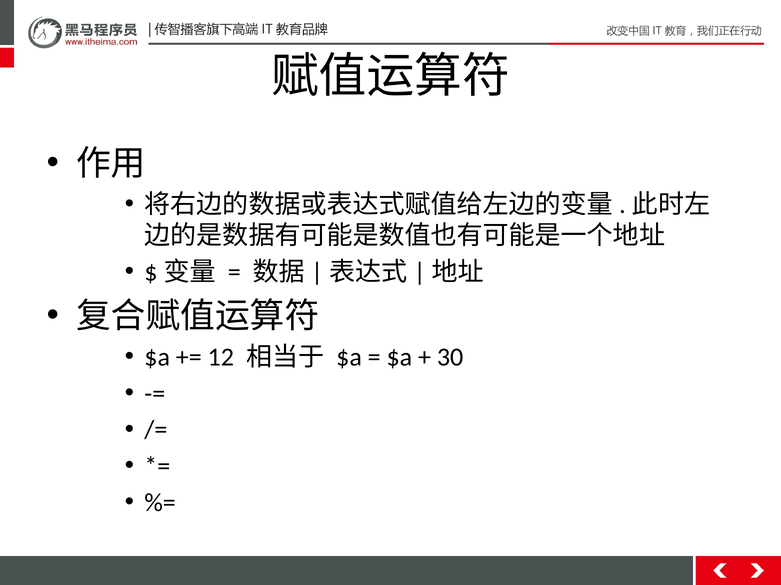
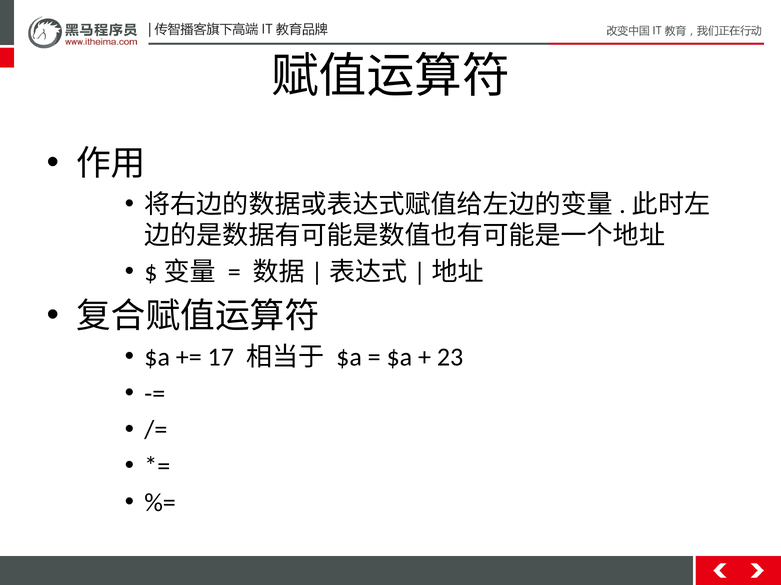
12: 12 -> 17 (221, 358)
30: 30 -> 23 (450, 358)
